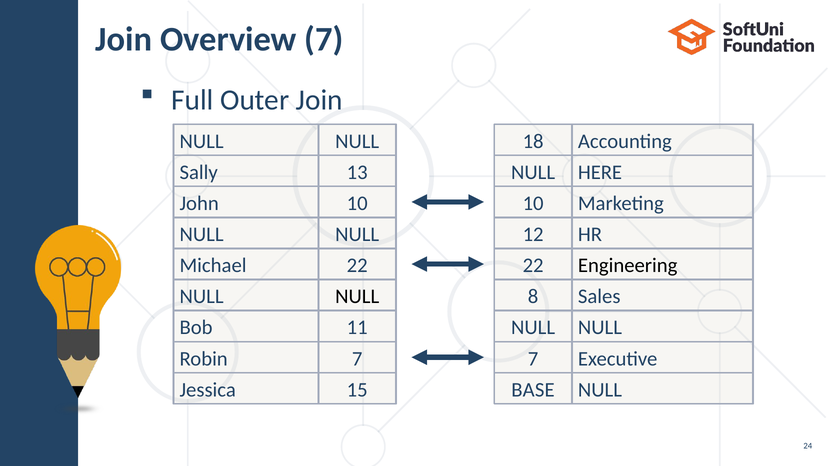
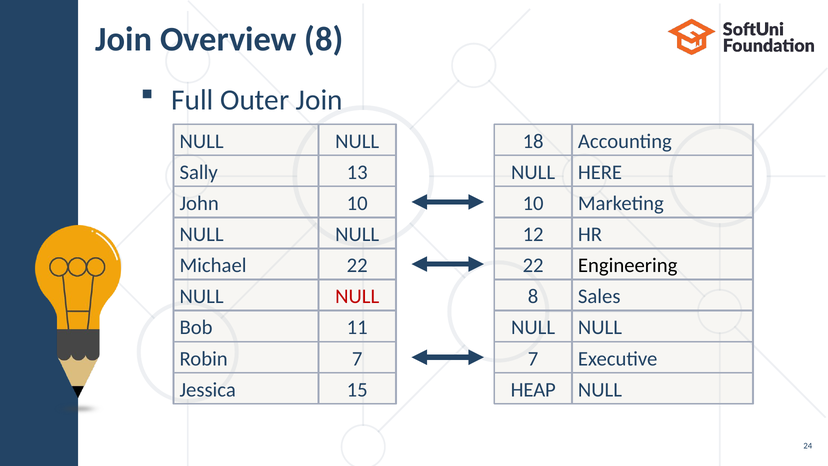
Overview 7: 7 -> 8 (324, 39)
NULL colour: black -> red (357, 296)
BASE: BASE -> HEAP (533, 390)
